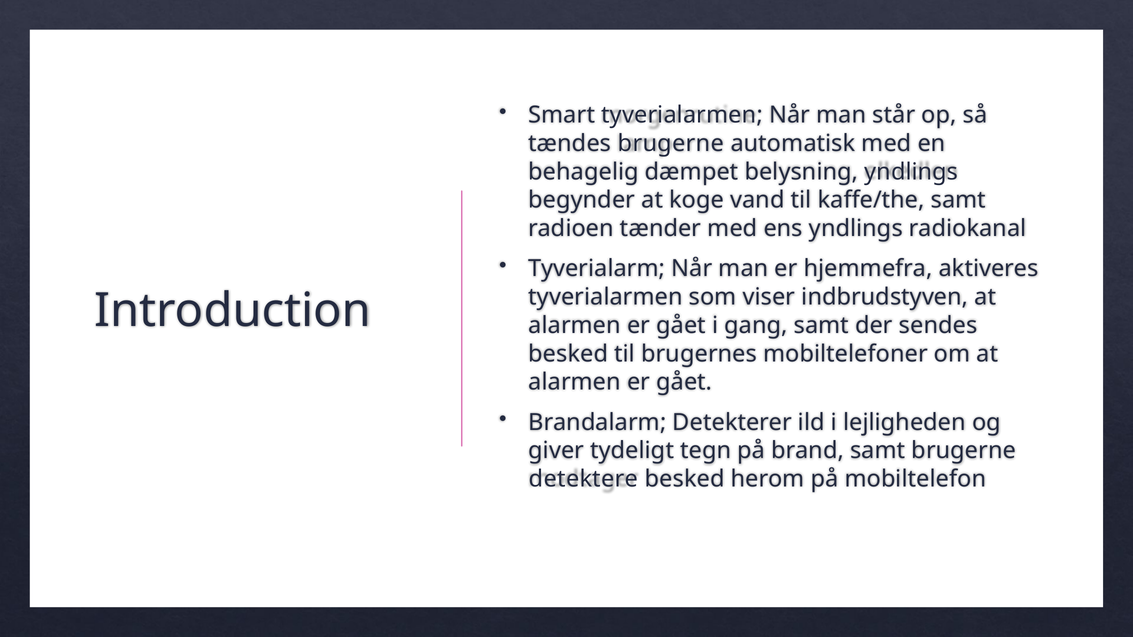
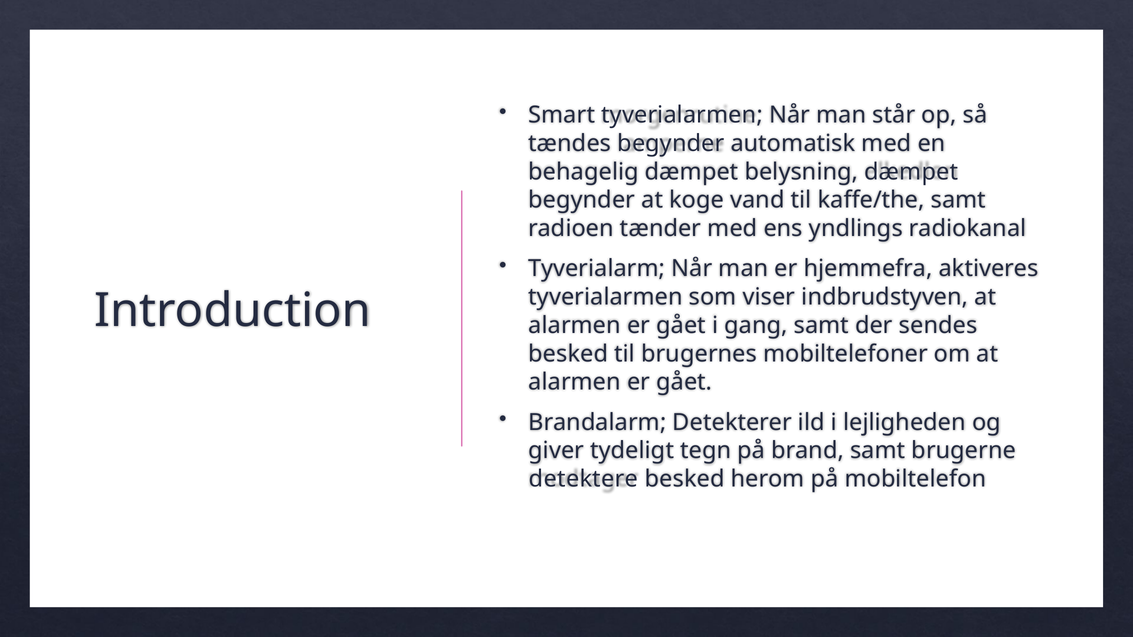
tændes brugerne: brugerne -> begynder (671, 144)
belysning yndlings: yndlings -> dæmpet (911, 172)
